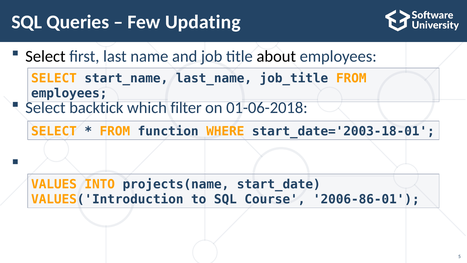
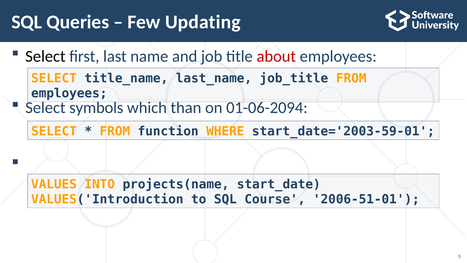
about colour: black -> red (276, 56)
start_name: start_name -> title_name (126, 78)
backtick: backtick -> symbols (96, 108)
filter: filter -> than (186, 108)
01-06-2018: 01-06-2018 -> 01-06-2094 (267, 108)
start_date='2003-18-01: start_date='2003-18-01 -> start_date='2003-59-01 (343, 131)
2006-86-01: 2006-86-01 -> 2006-51-01 (366, 199)
